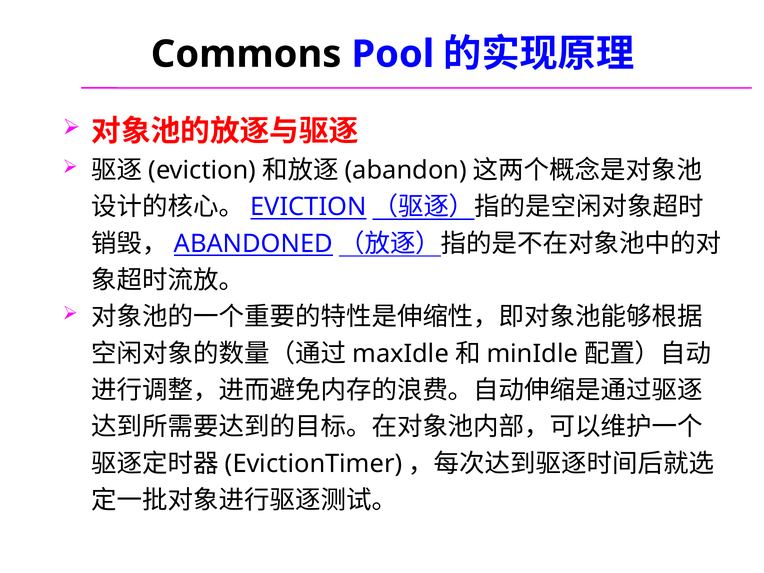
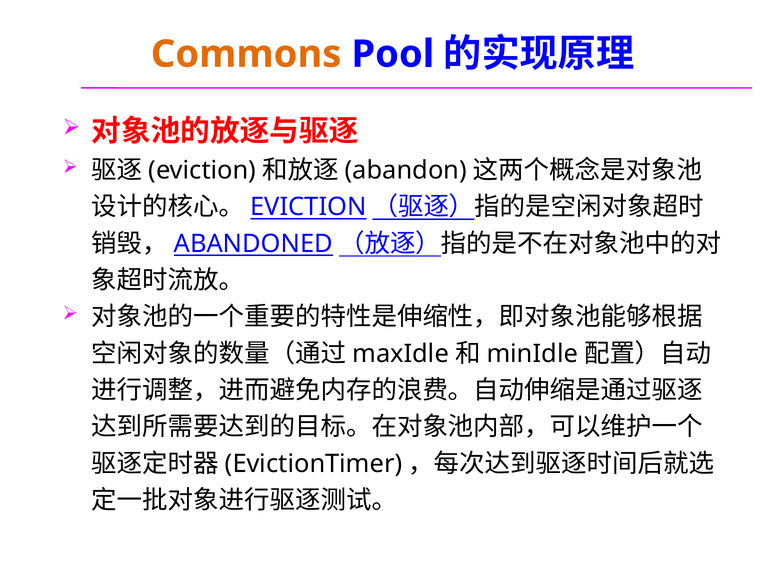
Commons colour: black -> orange (246, 54)
